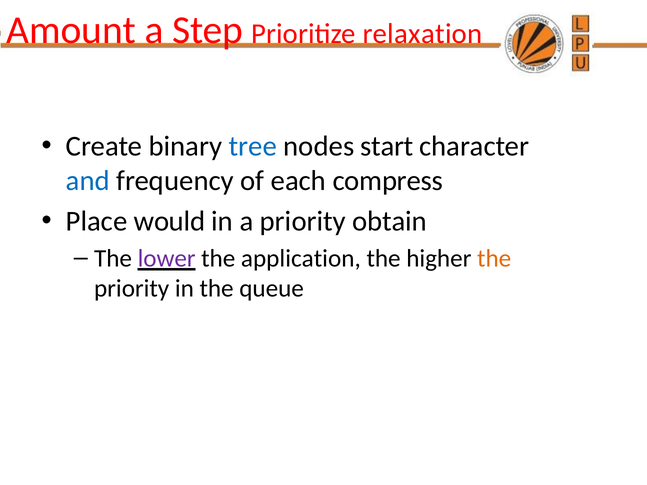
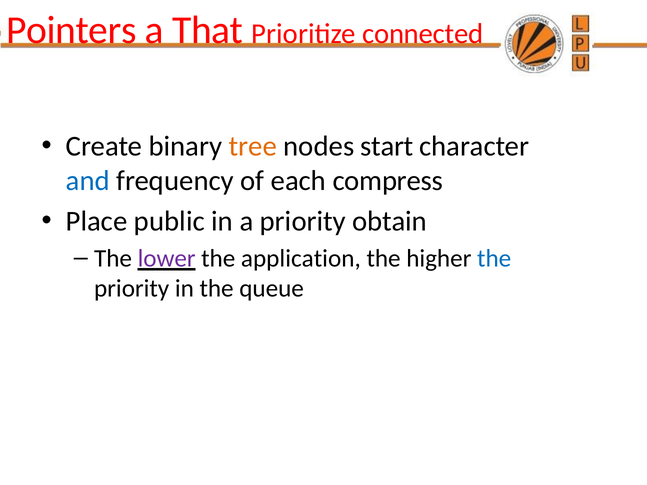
Amount: Amount -> Pointers (71, 30)
Step: Step -> That (208, 30)
relaxation: relaxation -> connected (423, 34)
tree colour: blue -> orange (253, 147)
would: would -> public (169, 221)
the colour: orange -> blue (494, 258)
